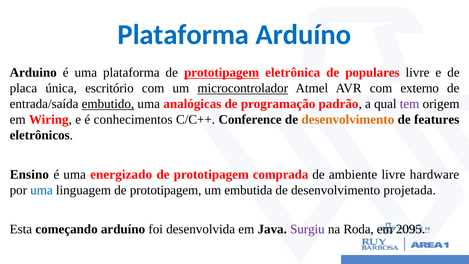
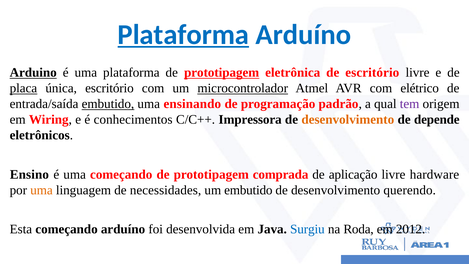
Plataforma underline: none -> present (183, 35)
Arduino underline: none -> present (33, 73)
de populares: populares -> escritório (372, 73)
placa underline: none -> present (23, 88)
externo: externo -> elétrico (420, 88)
analógicas: analógicas -> ensinando (192, 104)
Conference: Conference -> Impressora (250, 120)
features: features -> depende (437, 120)
uma energizado: energizado -> começando (121, 174)
ambiente: ambiente -> aplicação (353, 174)
uma colour: blue -> orange (42, 190)
linguagem de prototipagem: prototipagem -> necessidades (166, 190)
um embutida: embutida -> embutido (248, 190)
projetada: projetada -> querendo (410, 190)
Surgiu colour: purple -> blue (307, 229)
2095: 2095 -> 2012 (411, 229)
